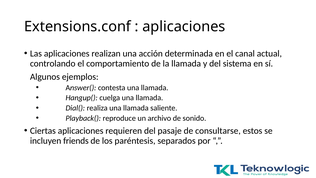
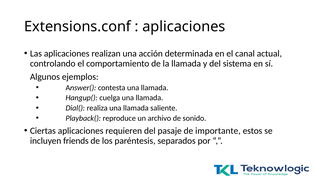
consultarse: consultarse -> importante (218, 131)
